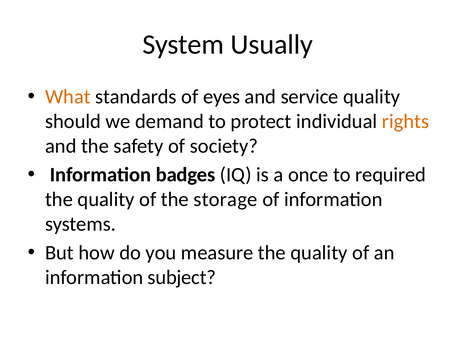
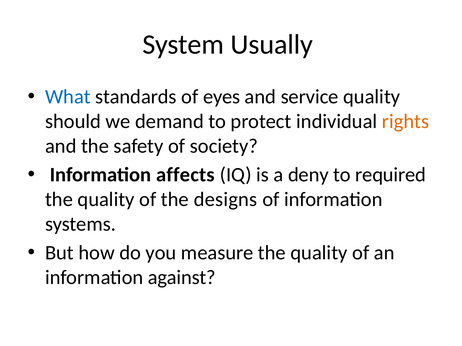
What colour: orange -> blue (68, 97)
badges: badges -> affects (185, 175)
once: once -> deny (308, 175)
storage: storage -> designs (226, 200)
subject: subject -> against (182, 278)
